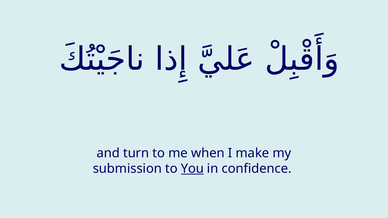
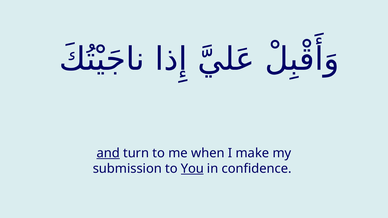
and underline: none -> present (108, 153)
